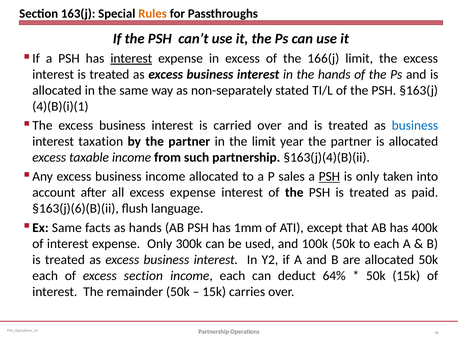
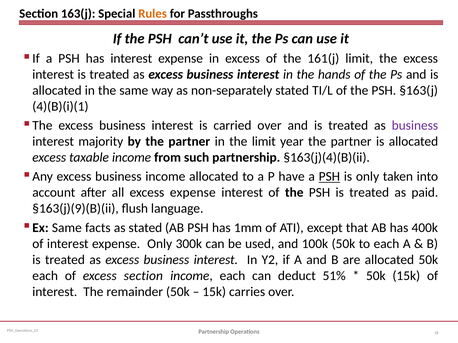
interest underline: present -> none (131, 59)
166(j: 166(j -> 161(j (323, 59)
business colour: blue -> purple (415, 126)
taxation: taxation -> majority (101, 142)
sales: sales -> have (292, 177)
§163(j)(6)(B)(ii: §163(j)(6)(B)(ii -> §163(j)(9)(B)(ii (75, 209)
as hands: hands -> stated (145, 228)
64%: 64% -> 51% (334, 276)
